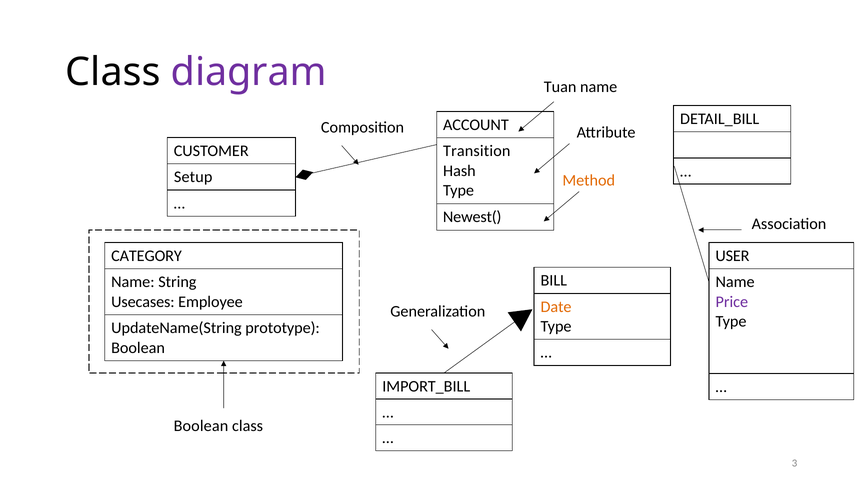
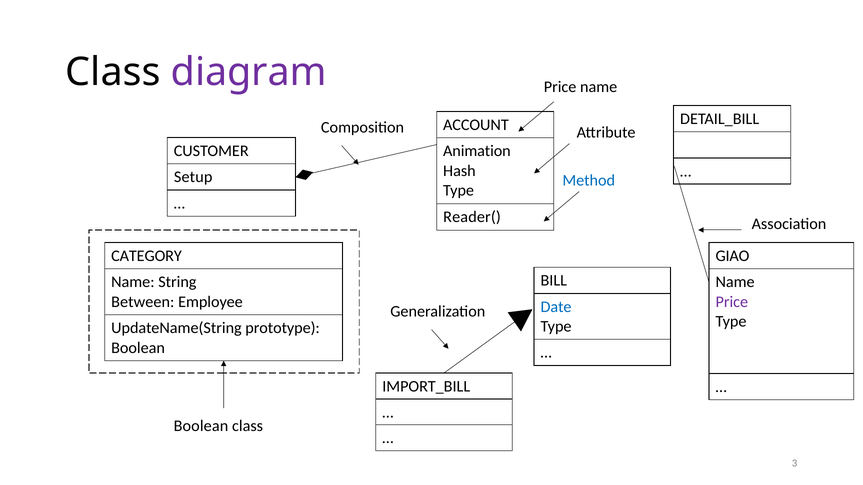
Tuan: Tuan -> Price (560, 87)
Transition: Transition -> Animation (477, 151)
Method colour: orange -> blue (589, 181)
Newest(: Newest( -> Reader( (472, 217)
USER: USER -> GIAO (732, 256)
Usecases: Usecases -> Between (143, 302)
Date colour: orange -> blue (556, 307)
